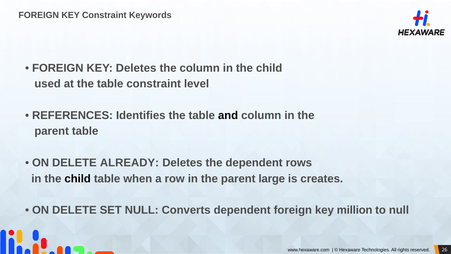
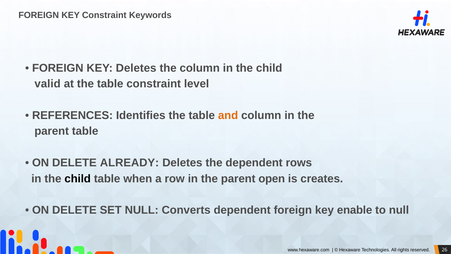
used: used -> valid (48, 84)
and colour: black -> orange (228, 115)
large: large -> open (272, 178)
million: million -> enable (355, 210)
